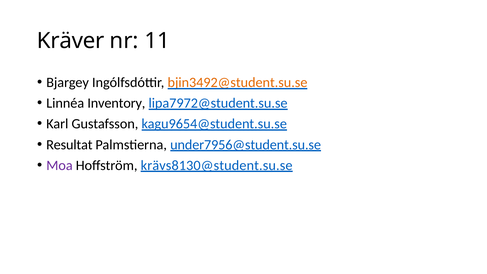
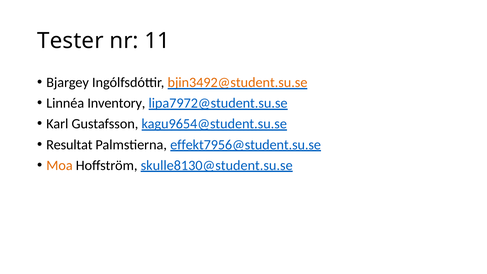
Kräver: Kräver -> Tester (70, 41)
under7956@student.su.se: under7956@student.su.se -> effekt7956@student.su.se (246, 145)
Moa colour: purple -> orange (59, 165)
krävs8130@student.su.se: krävs8130@student.su.se -> skulle8130@student.su.se (217, 165)
